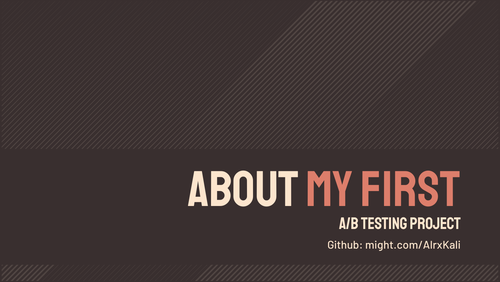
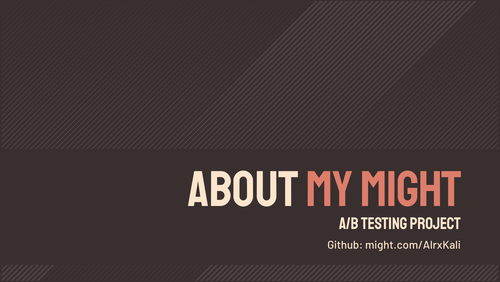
first: first -> might (411, 189)
